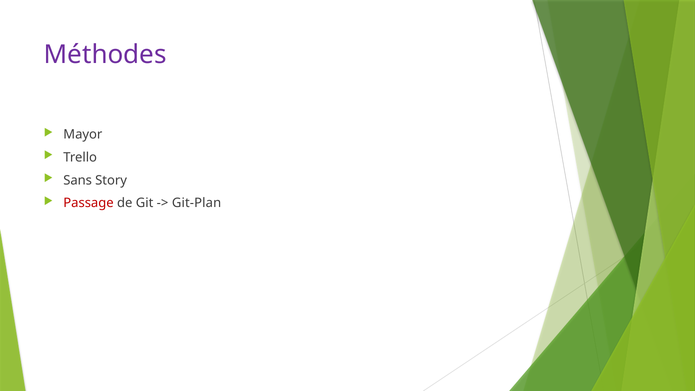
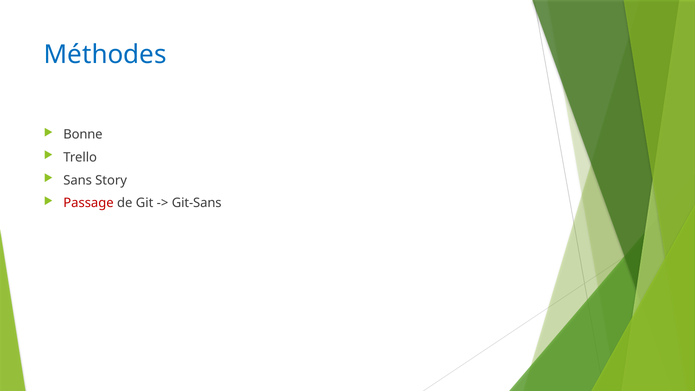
Méthodes colour: purple -> blue (105, 55)
Mayor: Mayor -> Bonne (83, 135)
Git-Plan: Git-Plan -> Git-Sans (197, 203)
